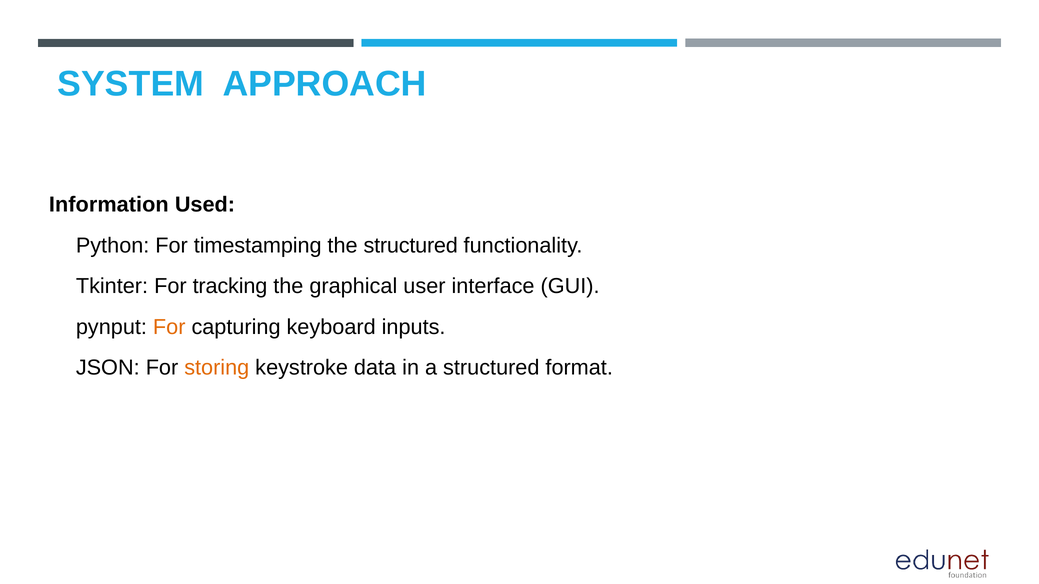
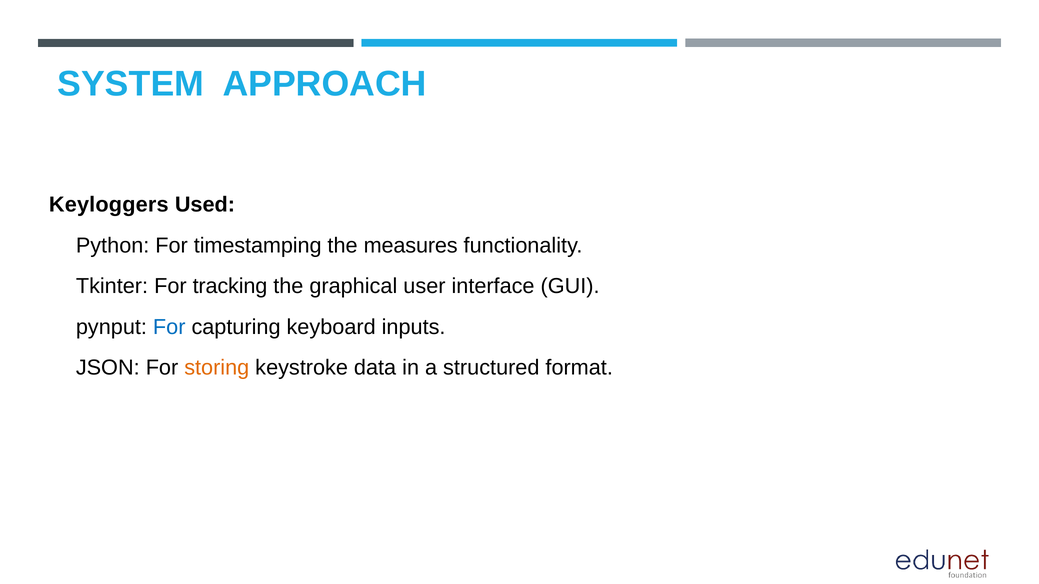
Information: Information -> Keyloggers (109, 205)
the structured: structured -> measures (411, 246)
For colour: orange -> blue (169, 327)
